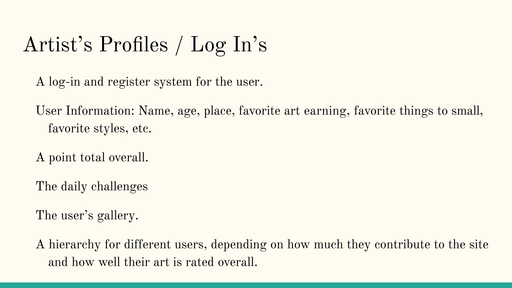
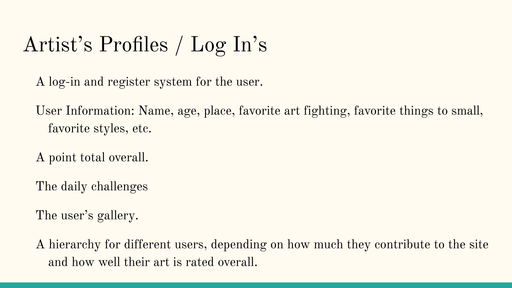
earning: earning -> fighting (327, 111)
